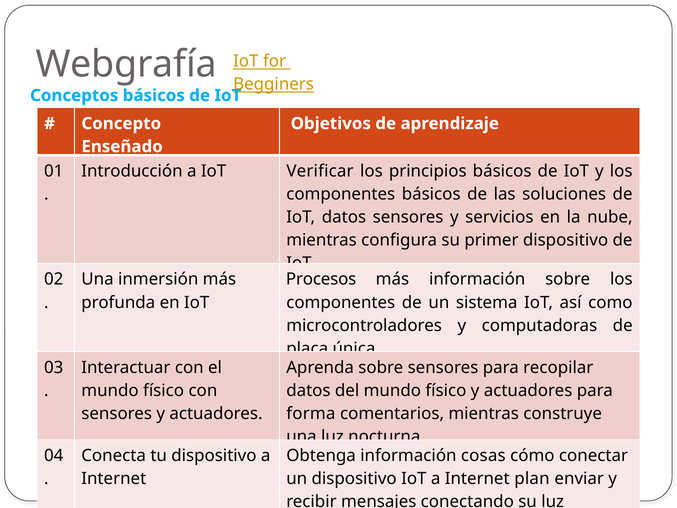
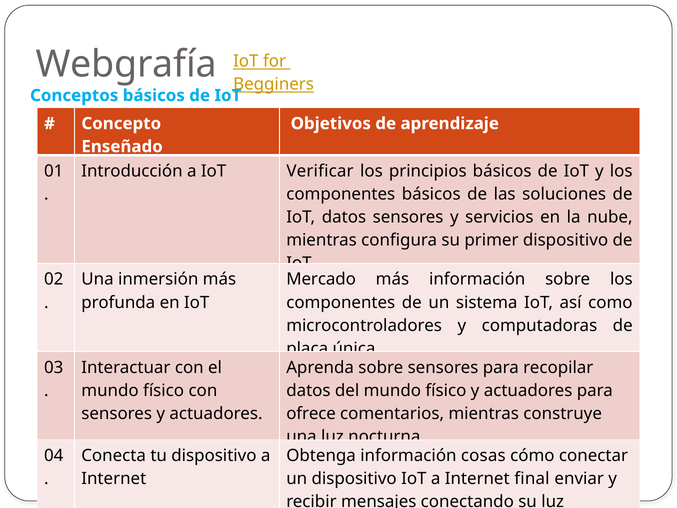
Procesos: Procesos -> Mercado (321, 279)
forma: forma -> ofrece (311, 413)
plan: plan -> final (532, 478)
